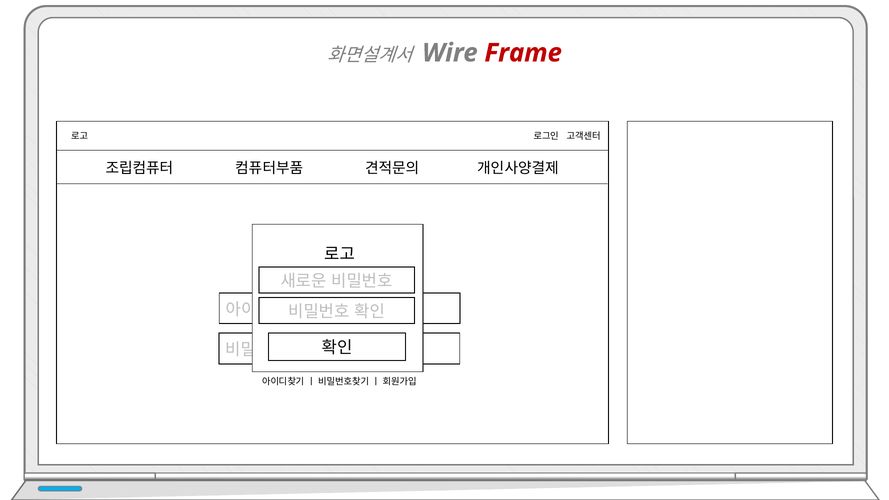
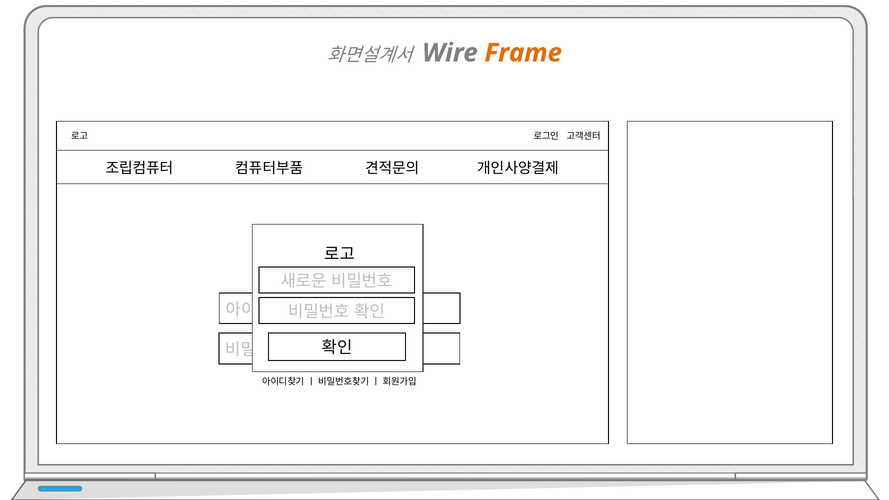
Frame colour: red -> orange (523, 53)
